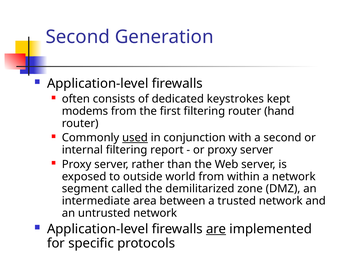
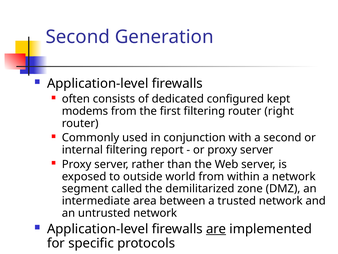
keystrokes: keystrokes -> configured (235, 99)
hand: hand -> right (279, 111)
used underline: present -> none (135, 137)
